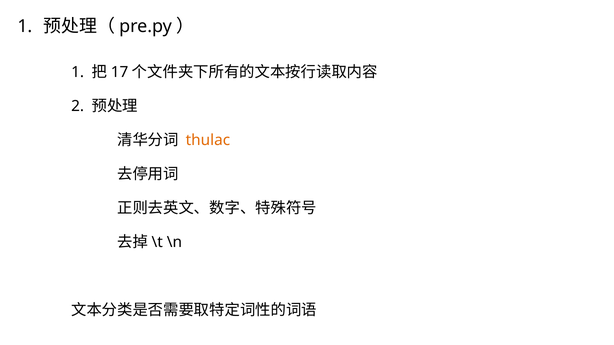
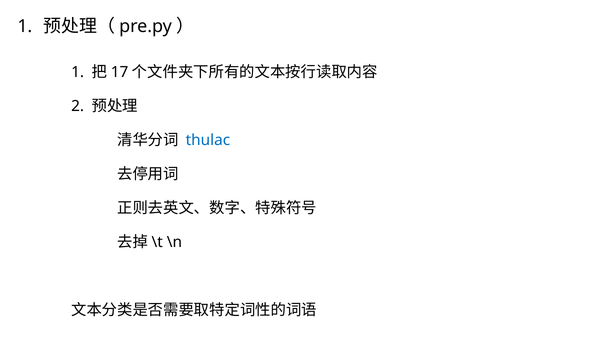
thulac colour: orange -> blue (208, 140)
